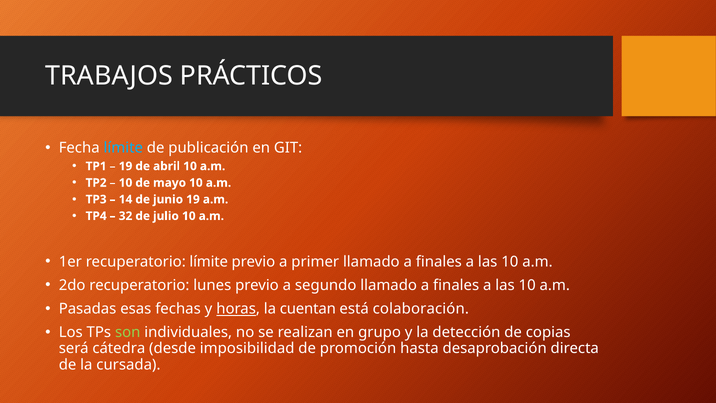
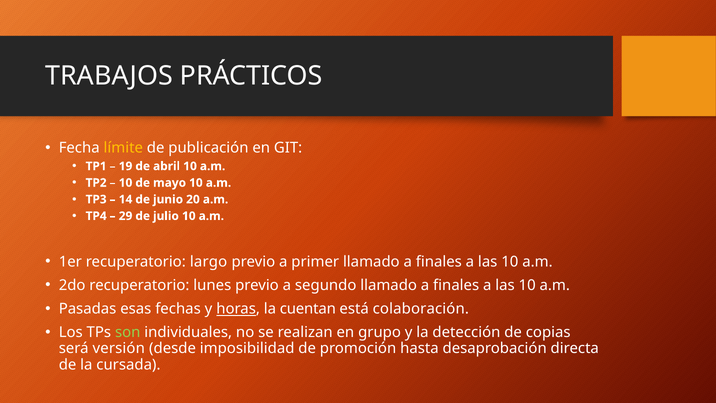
límite colour: light blue -> yellow (123, 148)
junio 19: 19 -> 20 (193, 199)
32: 32 -> 29 (126, 216)
recuperatorio límite: límite -> largo (209, 261)
cátedra: cátedra -> versión (119, 348)
